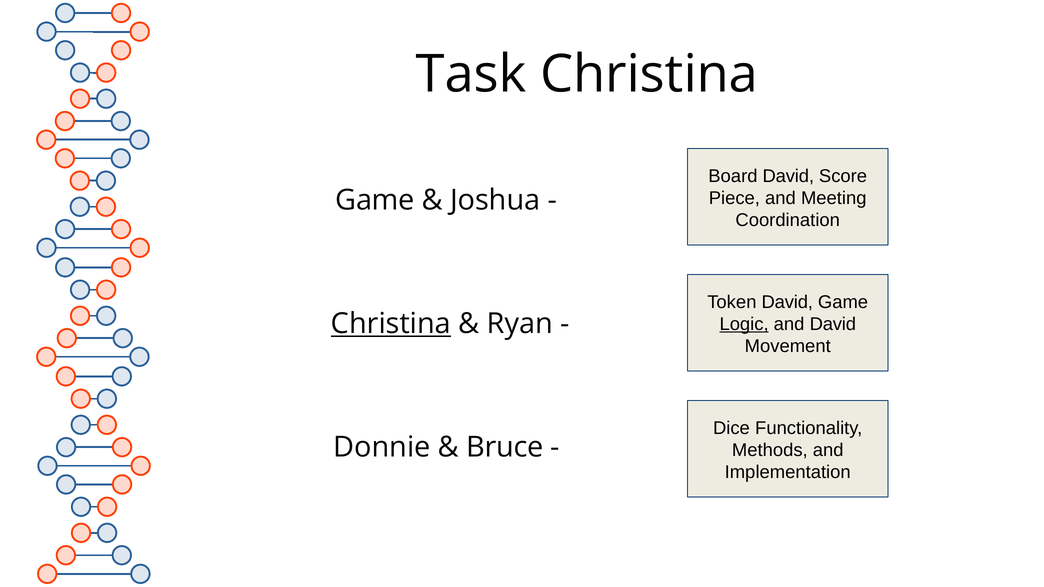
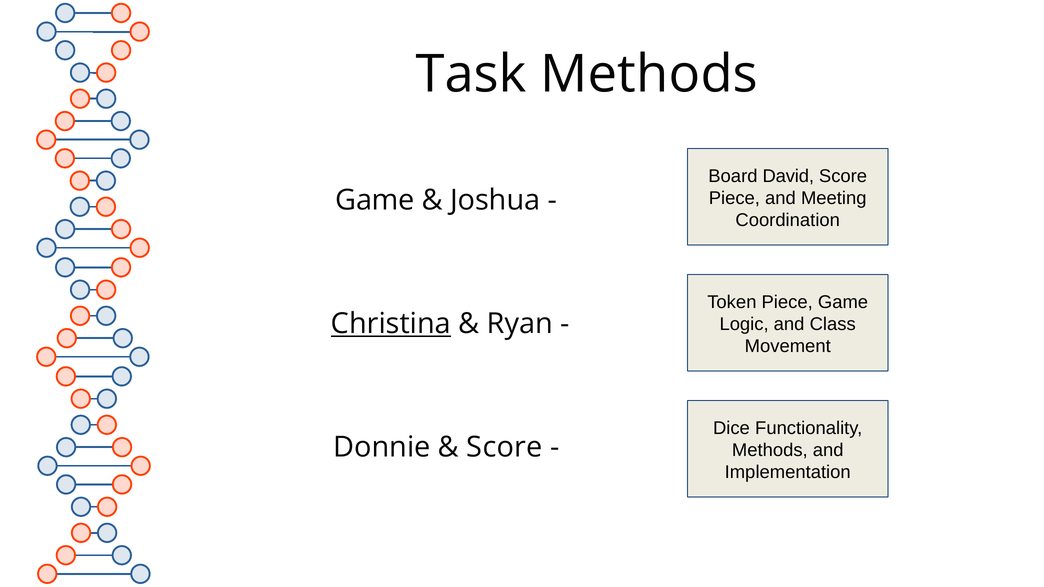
Task Christina: Christina -> Methods (649, 74)
Token David: David -> Piece (787, 302)
Logic underline: present -> none (744, 324)
and David: David -> Class (833, 324)
Bruce: Bruce -> Score (505, 448)
